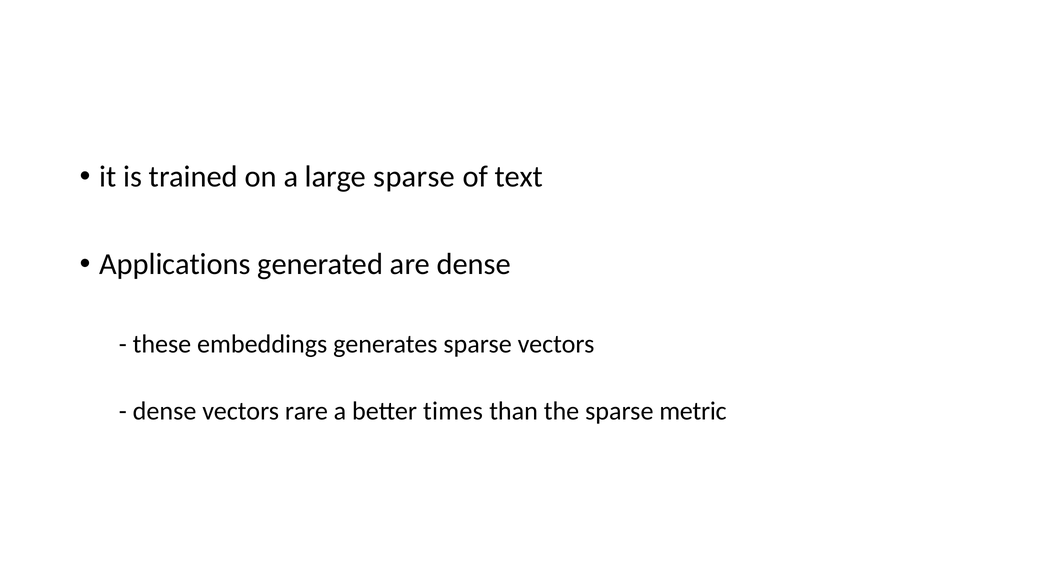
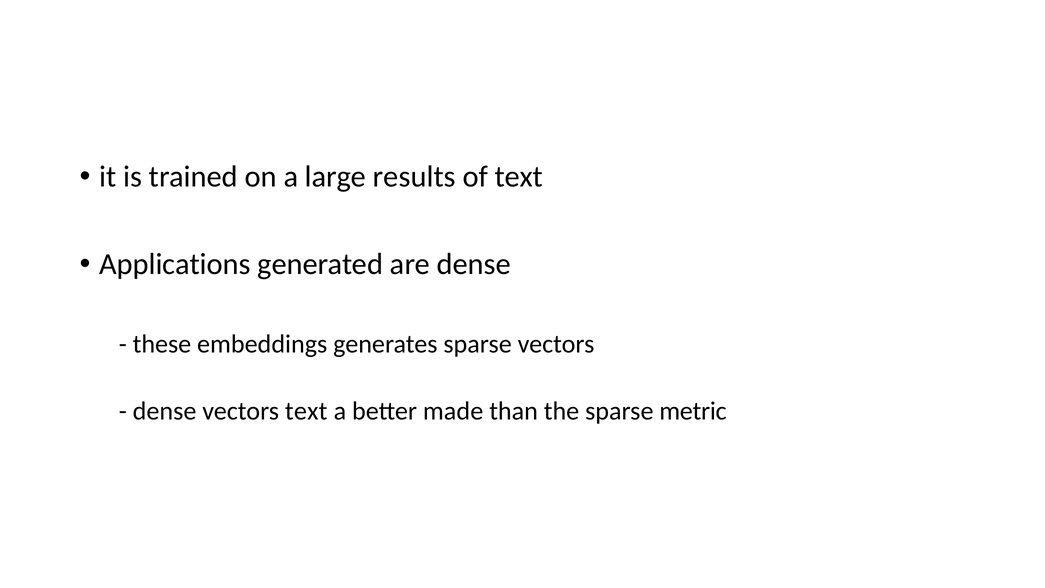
large sparse: sparse -> results (414, 177)
vectors rare: rare -> text (306, 411)
times: times -> made (453, 411)
